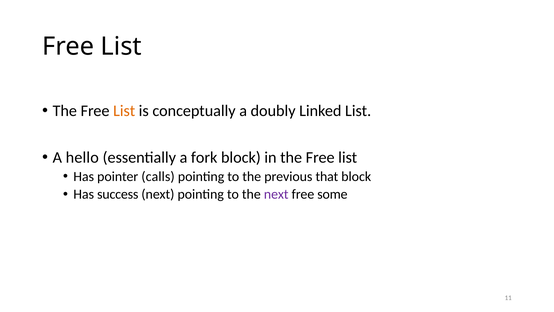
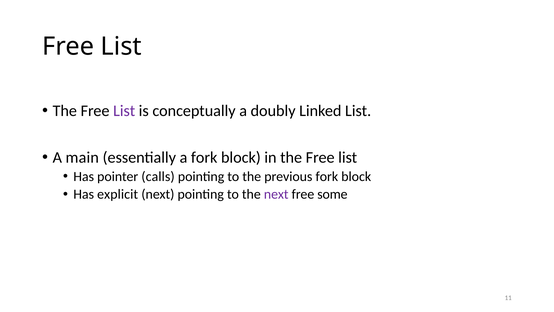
List colour: orange -> purple (124, 111)
hello: hello -> main (82, 157)
previous that: that -> fork (327, 176)
success: success -> explicit (118, 194)
